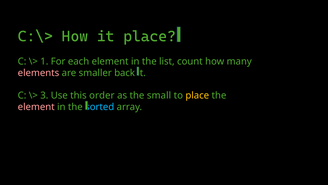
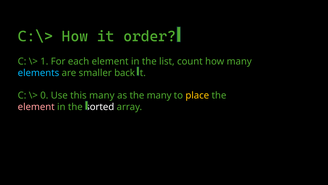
it place: place -> order (150, 36)
elements colour: pink -> light blue (38, 73)
3: 3 -> 0 (44, 95)
this order: order -> many (102, 95)
the small: small -> many (159, 95)
sorted colour: light blue -> white (100, 107)
